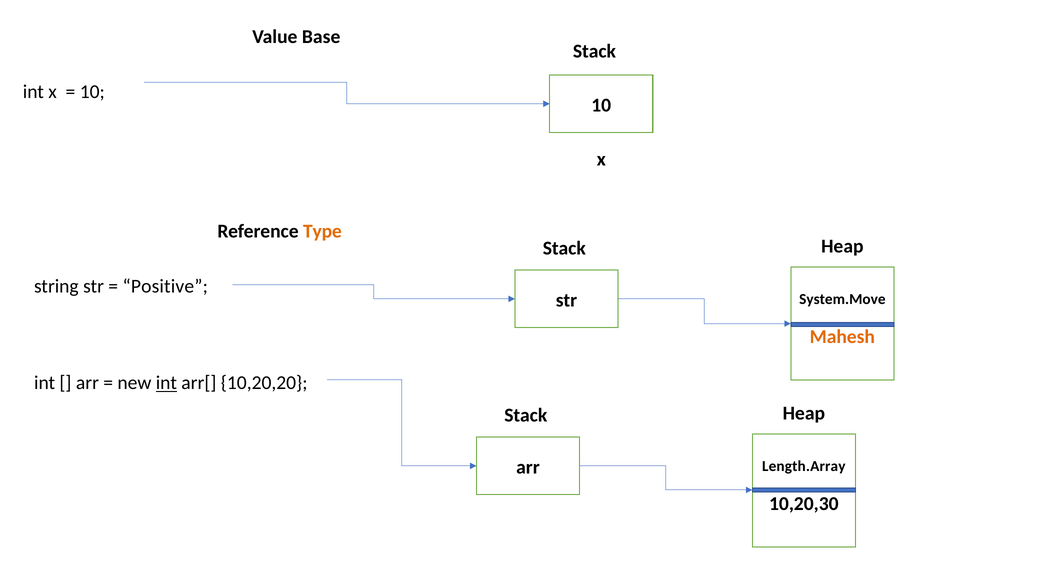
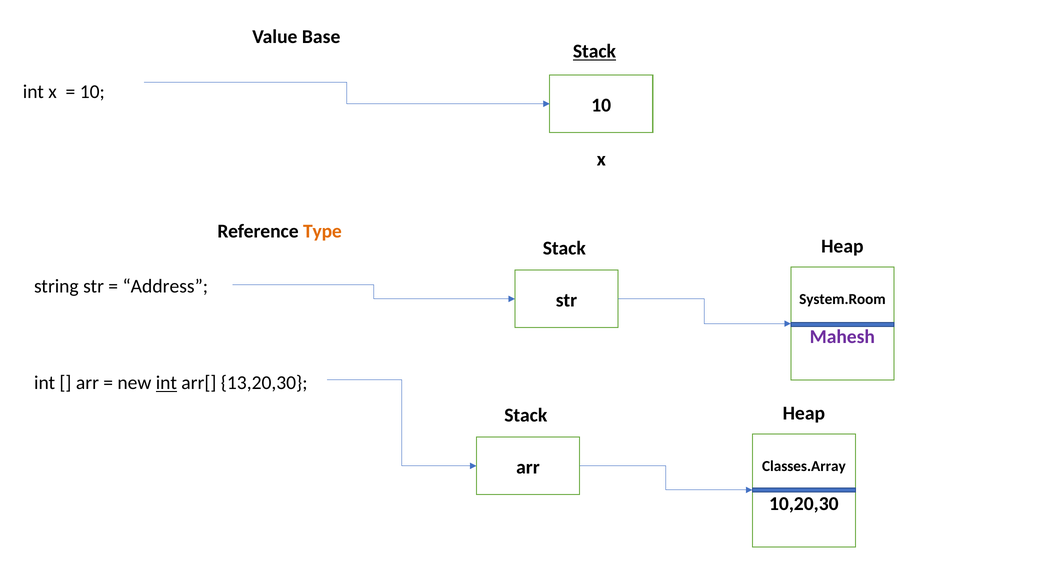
Stack underline: none -> present (594, 52)
Positive: Positive -> Address (165, 286)
System.Move: System.Move -> System.Room (842, 299)
Mahesh colour: orange -> purple (842, 337)
10,20,20: 10,20,20 -> 13,20,30 (264, 383)
Length.Array: Length.Array -> Classes.Array (804, 466)
